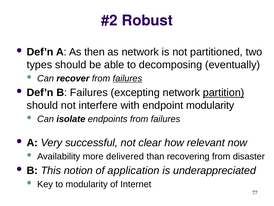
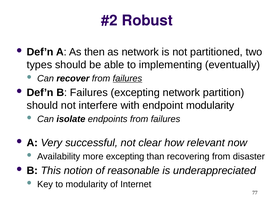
decomposing: decomposing -> implementing (171, 65)
partition underline: present -> none (224, 92)
more delivered: delivered -> excepting (125, 156)
application: application -> reasonable (134, 170)
